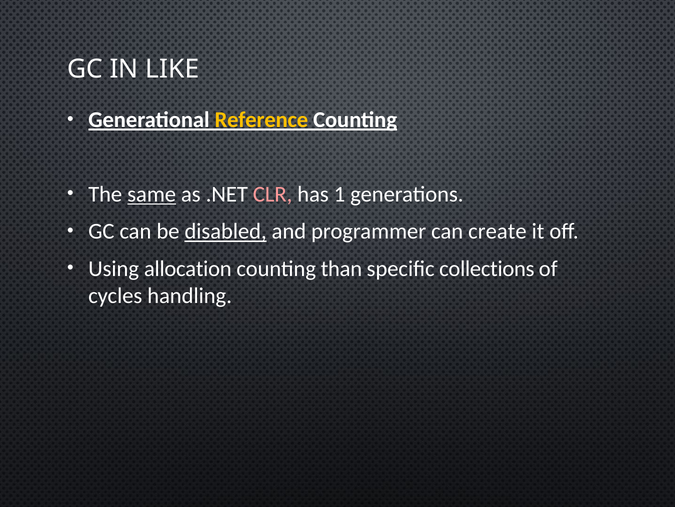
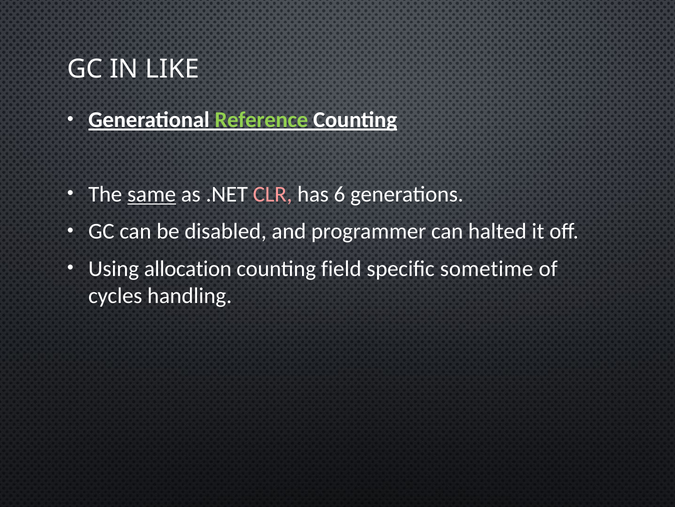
Reference colour: yellow -> light green (261, 120)
1: 1 -> 6 (339, 194)
disabled underline: present -> none (226, 231)
create: create -> halted (497, 231)
than: than -> field (341, 268)
collections: collections -> sometime (487, 268)
